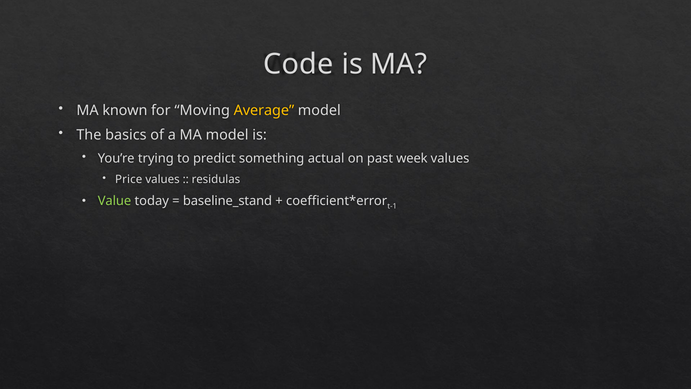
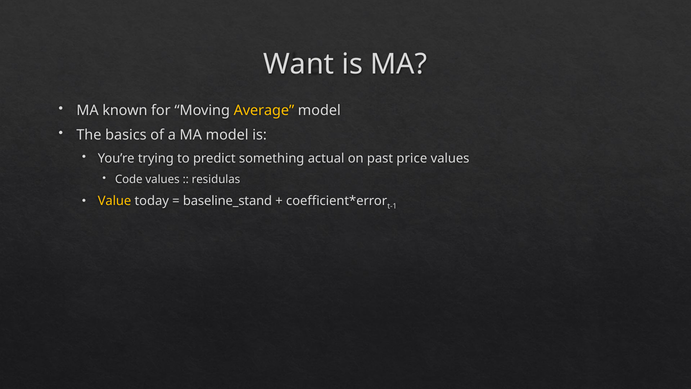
Code: Code -> Want (299, 64)
week: week -> price (412, 158)
Price: Price -> Code (129, 179)
Value colour: light green -> yellow (114, 201)
